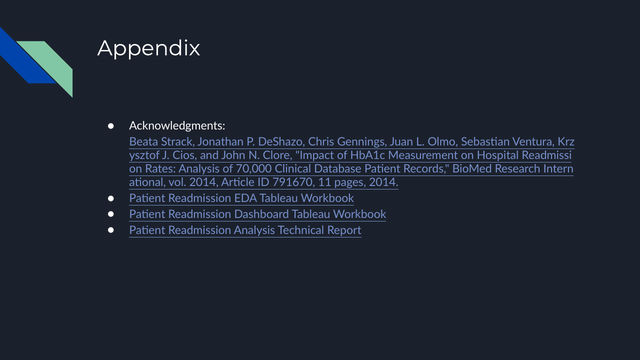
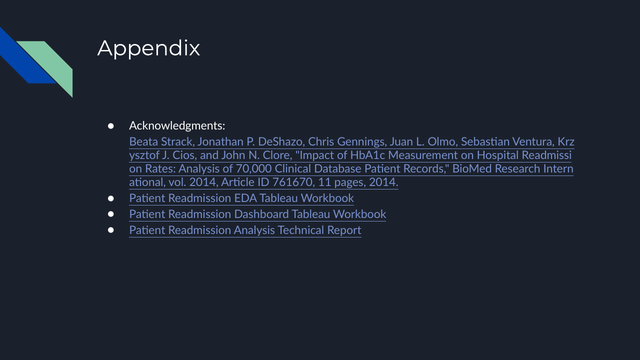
791670: 791670 -> 761670 (294, 182)
